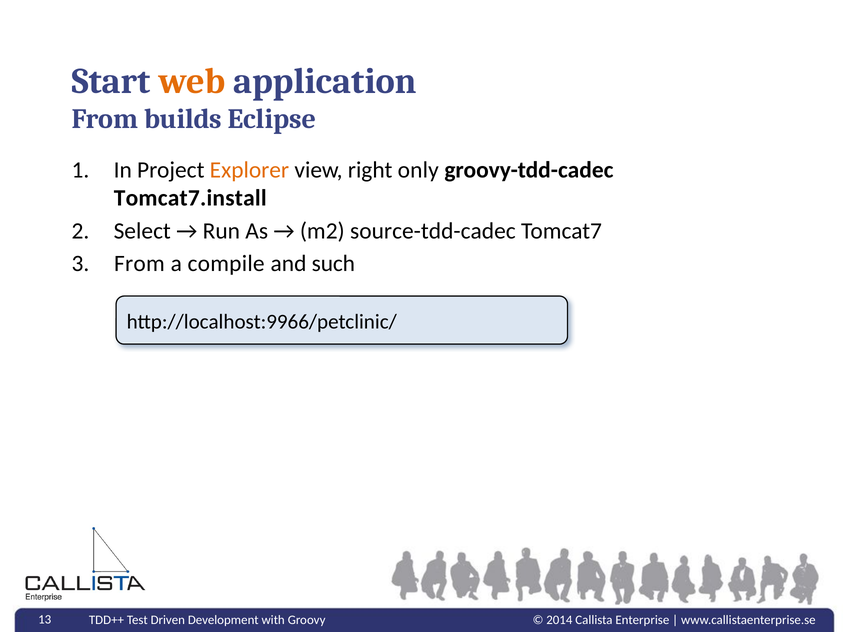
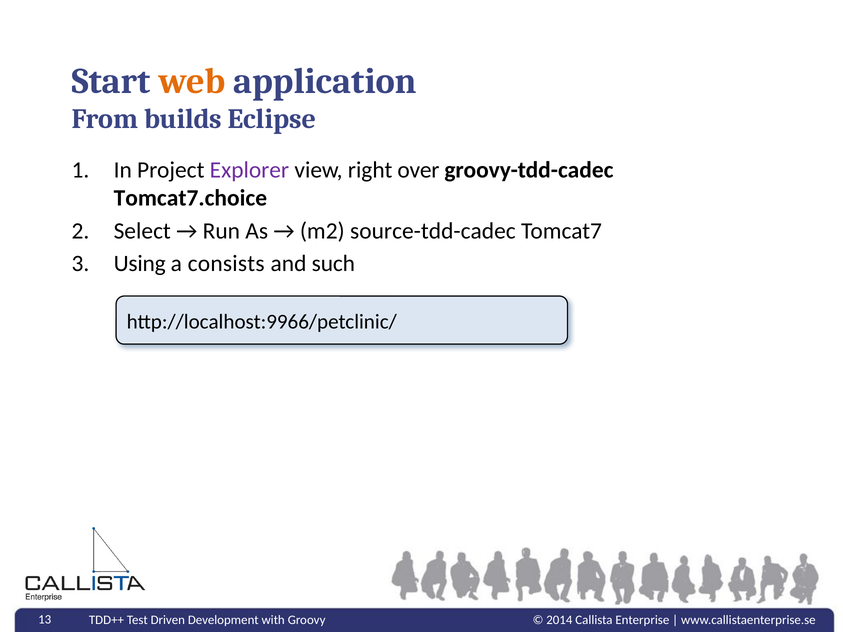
Explorer colour: orange -> purple (249, 170)
only: only -> over (418, 170)
Tomcat7.install: Tomcat7.install -> Tomcat7.choice (190, 198)
From: From -> Using (140, 264)
compile: compile -> consists (226, 264)
